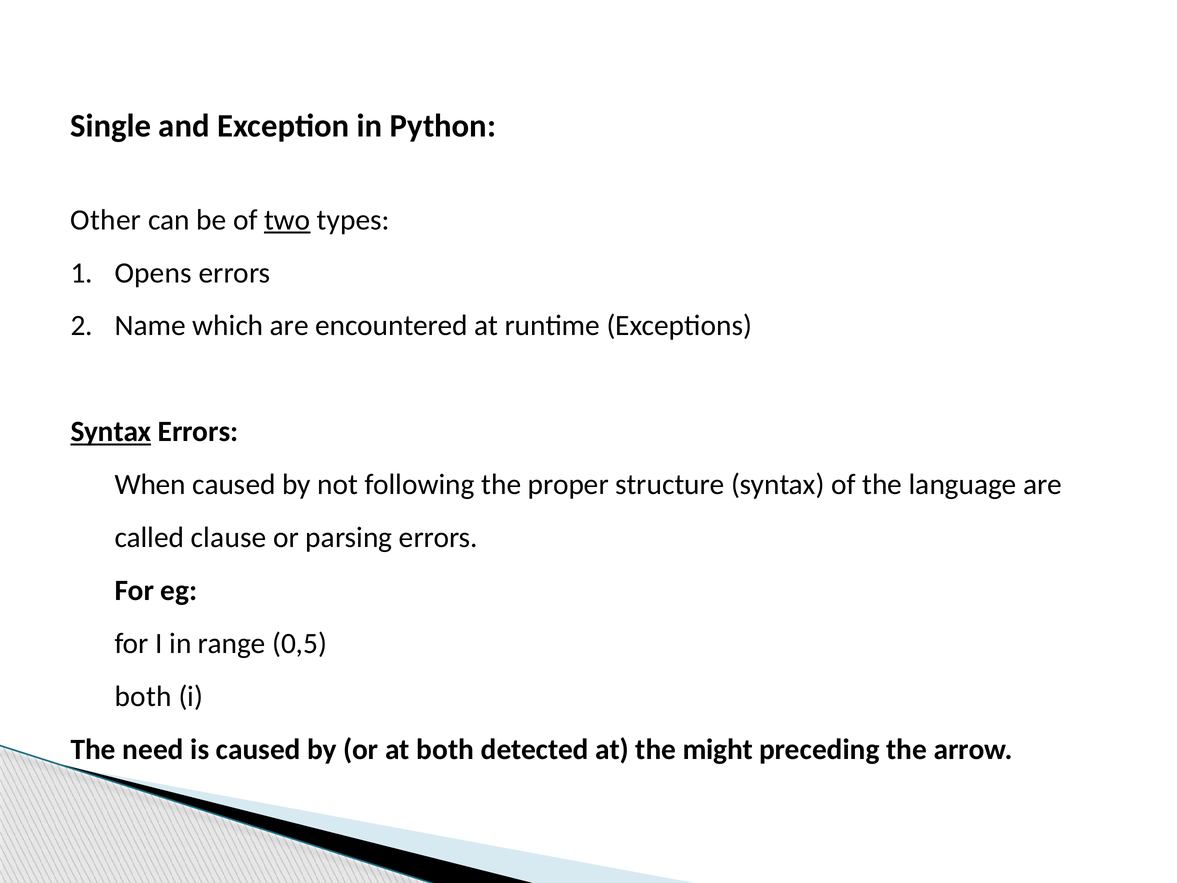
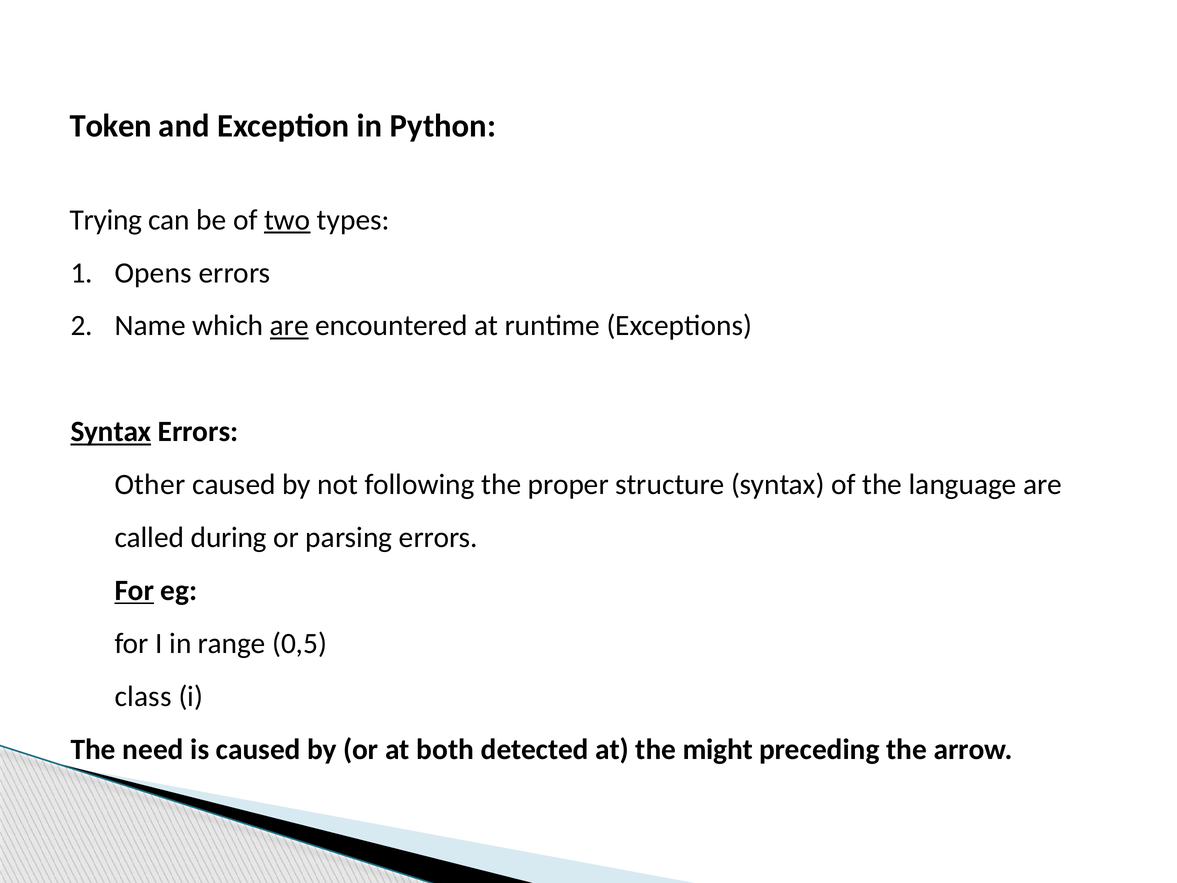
Single: Single -> Token (111, 126)
Other: Other -> Trying (106, 220)
are underline: none -> present (289, 326)
When: When -> Other (150, 485)
clause: clause -> during (229, 538)
For underline: none -> present (134, 591)
both: both -> class (143, 696)
